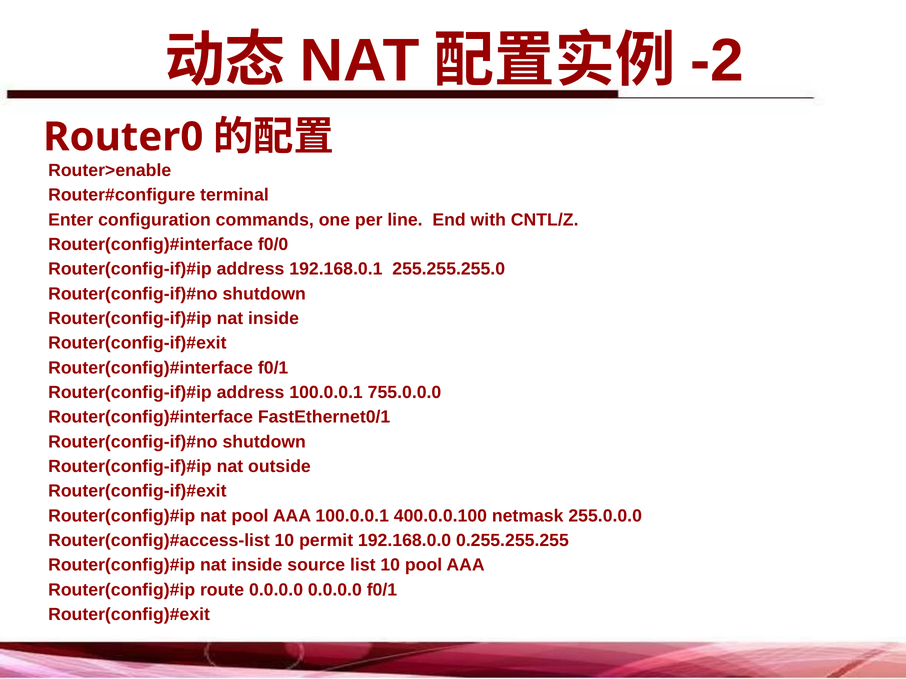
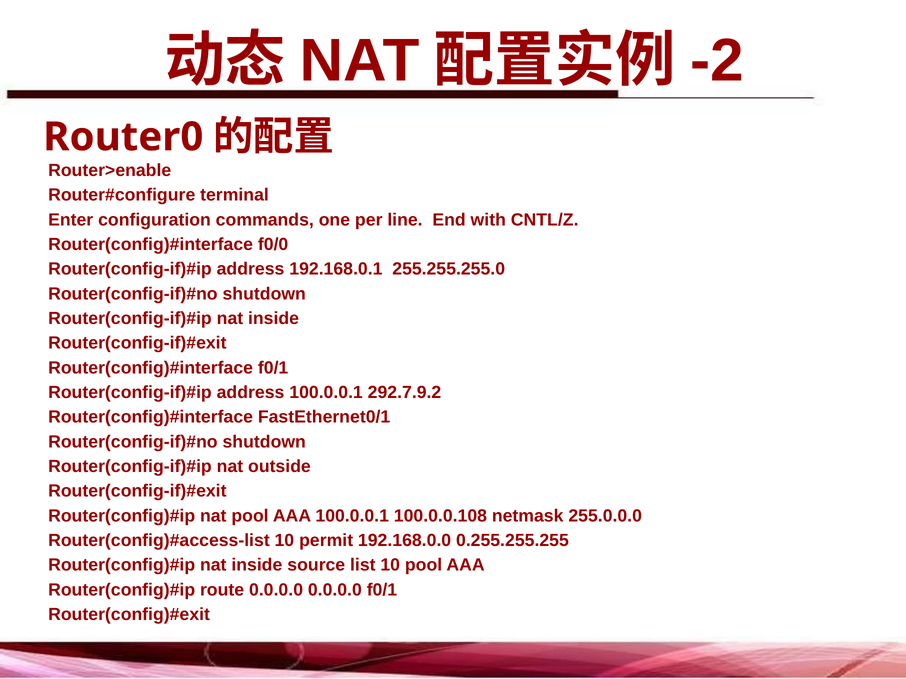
755.0.0.0: 755.0.0.0 -> 292.7.9.2 (405, 393)
400.0.0.100: 400.0.0.100 -> 100.0.0.108 (440, 516)
